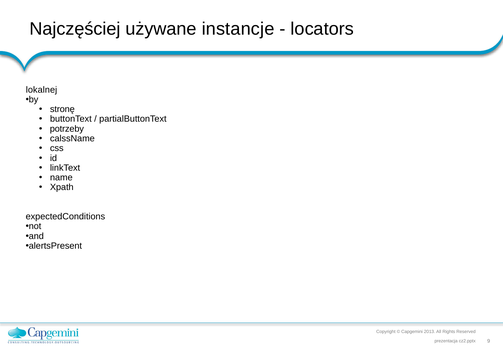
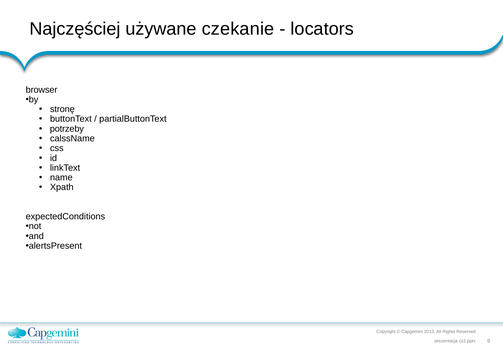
instancje: instancje -> czekanie (238, 29)
lokalnej: lokalnej -> browser (42, 90)
